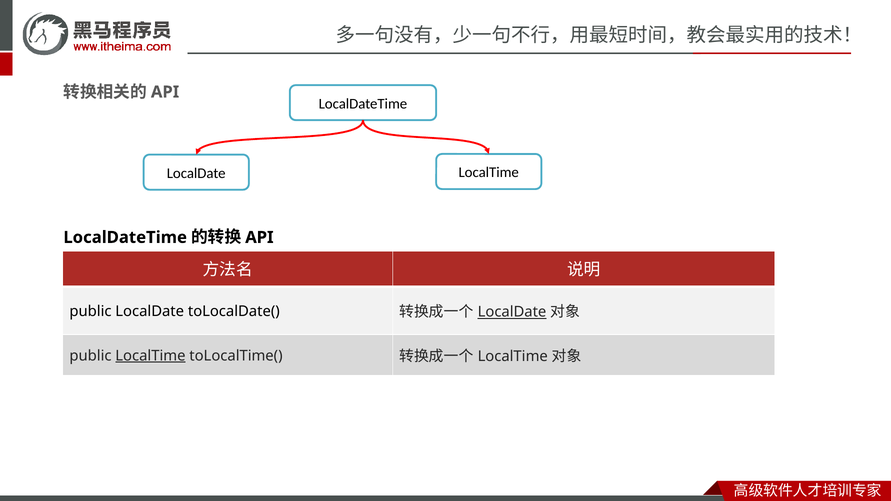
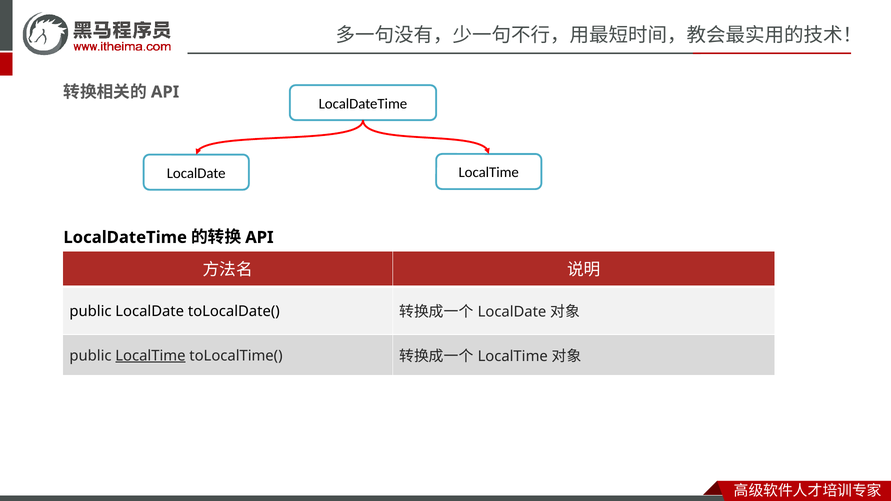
LocalDate underline: present -> none (512, 312)
